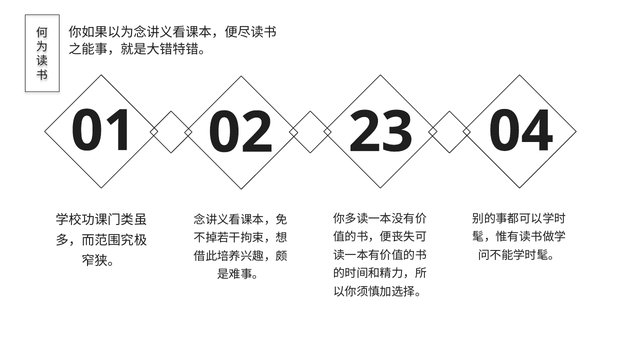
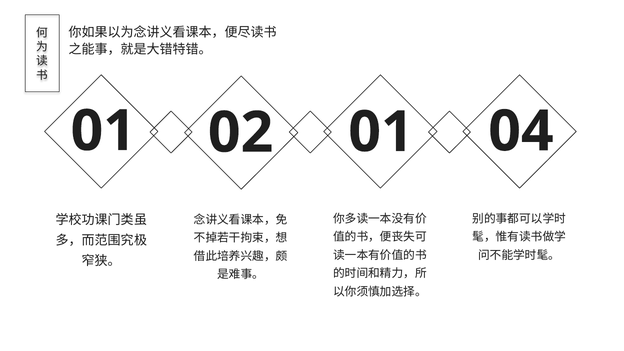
02 23: 23 -> 01 (381, 132)
